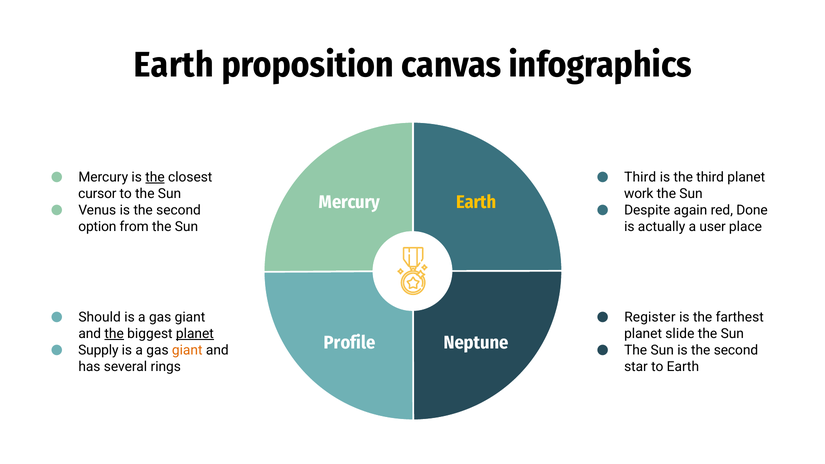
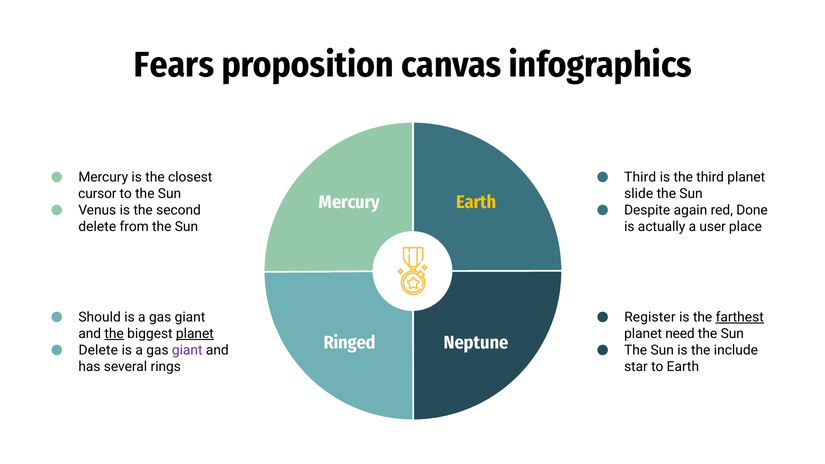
Earth: Earth -> Fears (174, 65)
the underline: present -> none (155, 177)
work: work -> slide (639, 194)
option: option -> delete (97, 227)
farthest underline: none -> present (740, 317)
slide: slide -> need (680, 334)
Profile: Profile -> Ringed (350, 343)
Supply: Supply -> Delete (98, 350)
giant colour: orange -> purple (187, 350)
Sun is the second: second -> include (736, 350)
